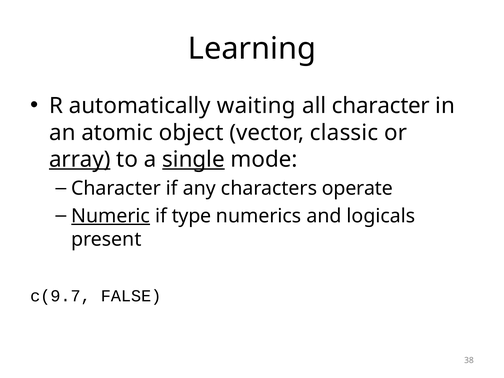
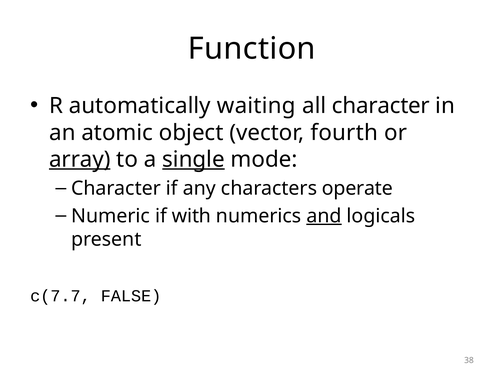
Learning: Learning -> Function (252, 49)
classic: classic -> fourth (344, 133)
Numeric underline: present -> none (111, 216)
type: type -> with (191, 216)
and underline: none -> present (324, 216)
c(9.7: c(9.7 -> c(7.7 (60, 296)
